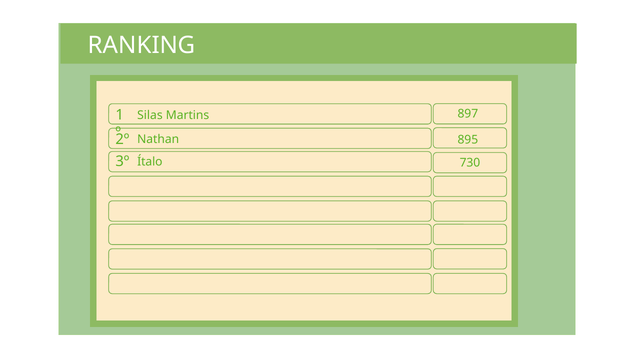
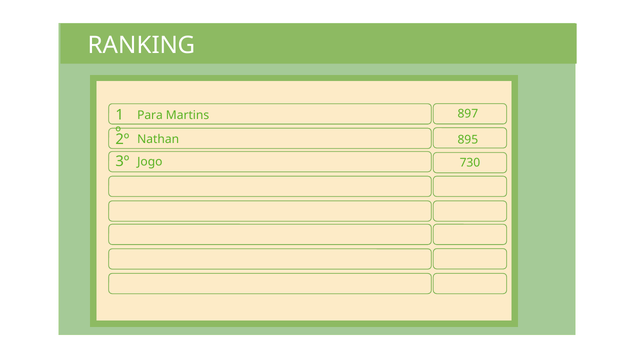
Silas: Silas -> Para (150, 115)
Ítalo: Ítalo -> Jogo (150, 162)
